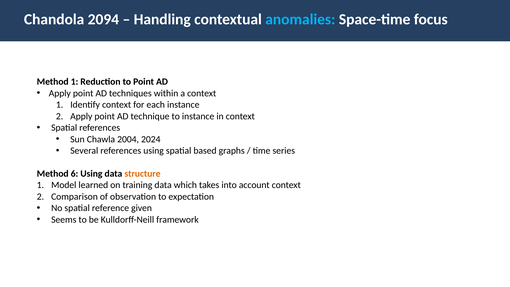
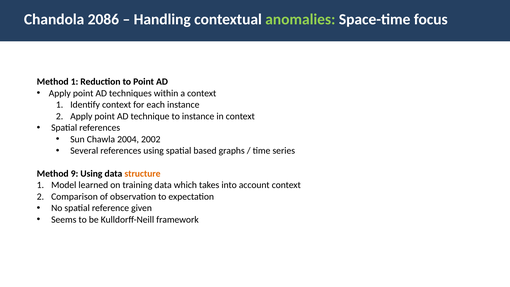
2094: 2094 -> 2086 (103, 20)
anomalies colour: light blue -> light green (300, 20)
2024: 2024 -> 2002 (151, 139)
6: 6 -> 9 (74, 174)
